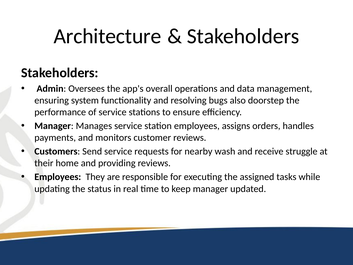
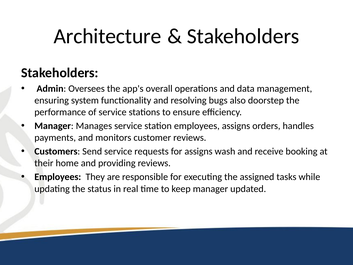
for nearby: nearby -> assigns (198, 151)
struggle: struggle -> booking (302, 151)
